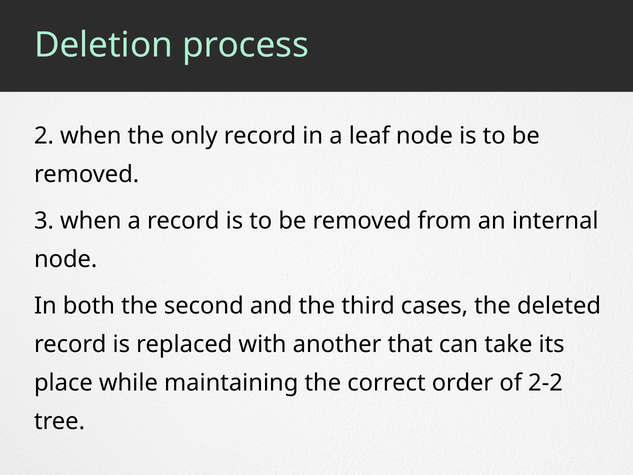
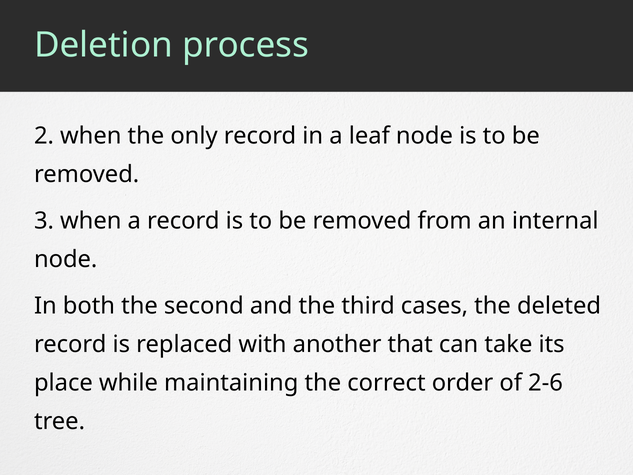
2-2: 2-2 -> 2-6 (545, 383)
